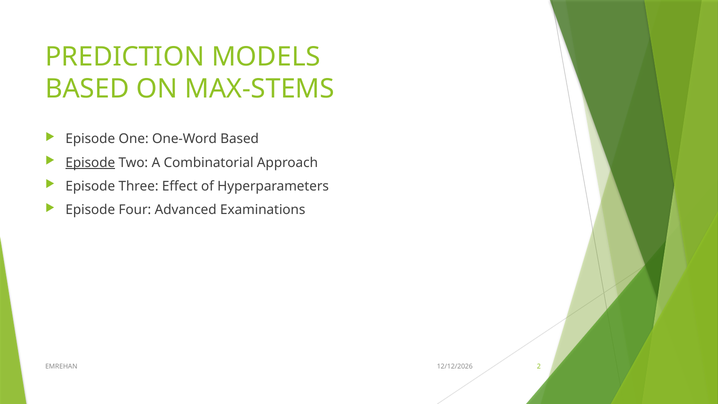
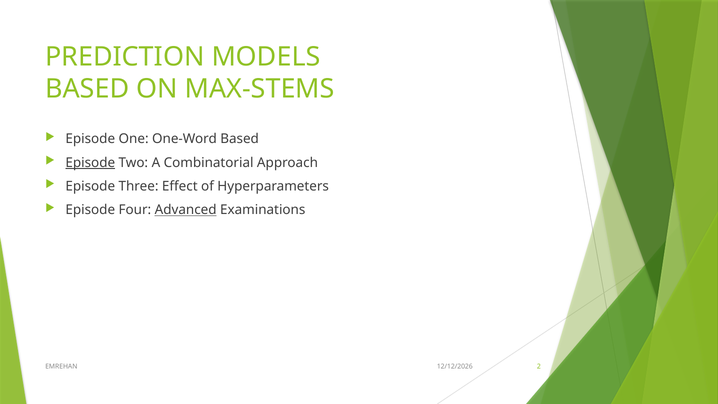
Advanced underline: none -> present (186, 210)
